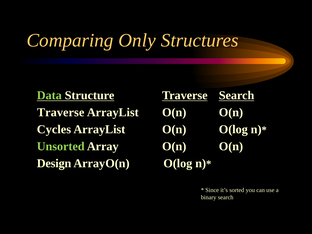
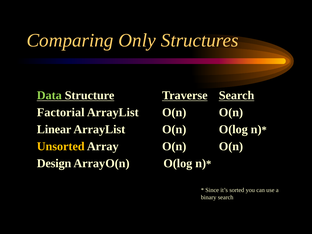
Traverse: Traverse -> Factorial (61, 112)
Cycles: Cycles -> Linear (54, 129)
Unsorted colour: light green -> yellow (61, 146)
